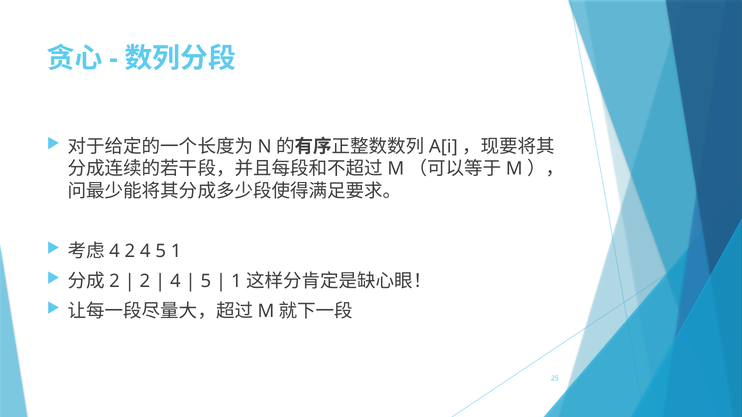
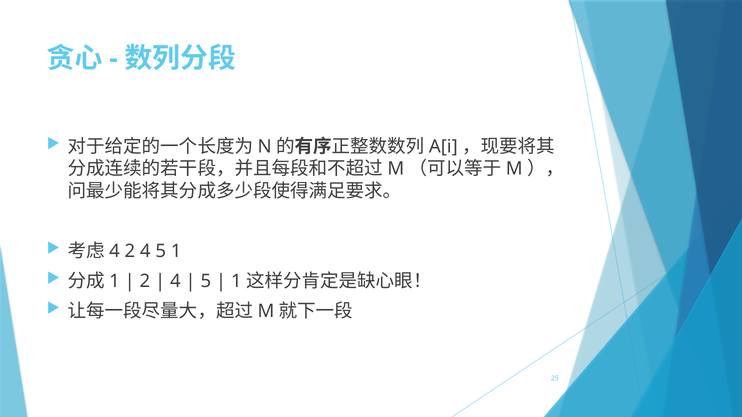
2: 2 -> 1 (115, 281)
